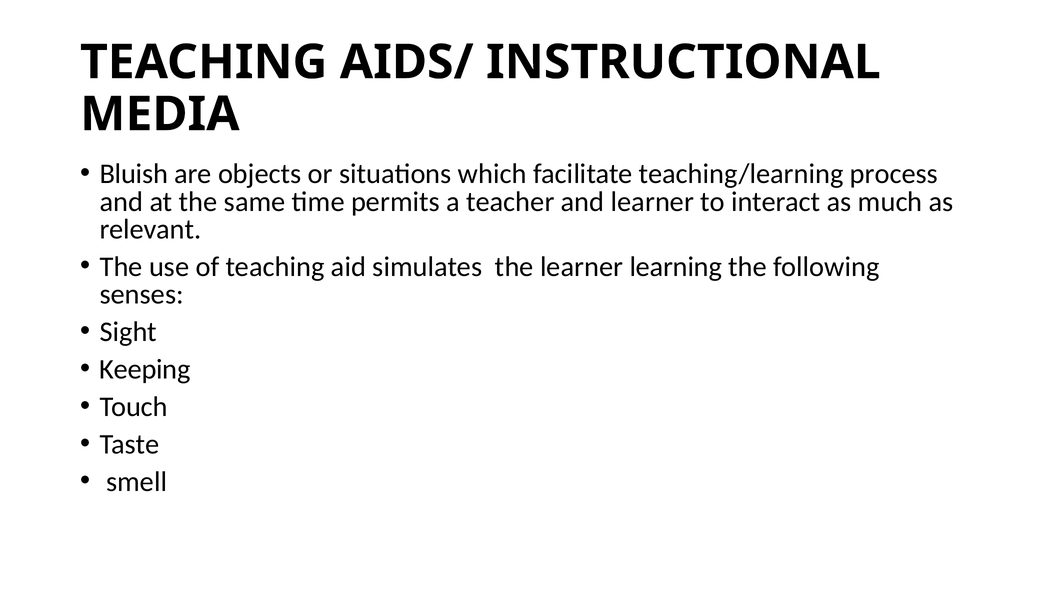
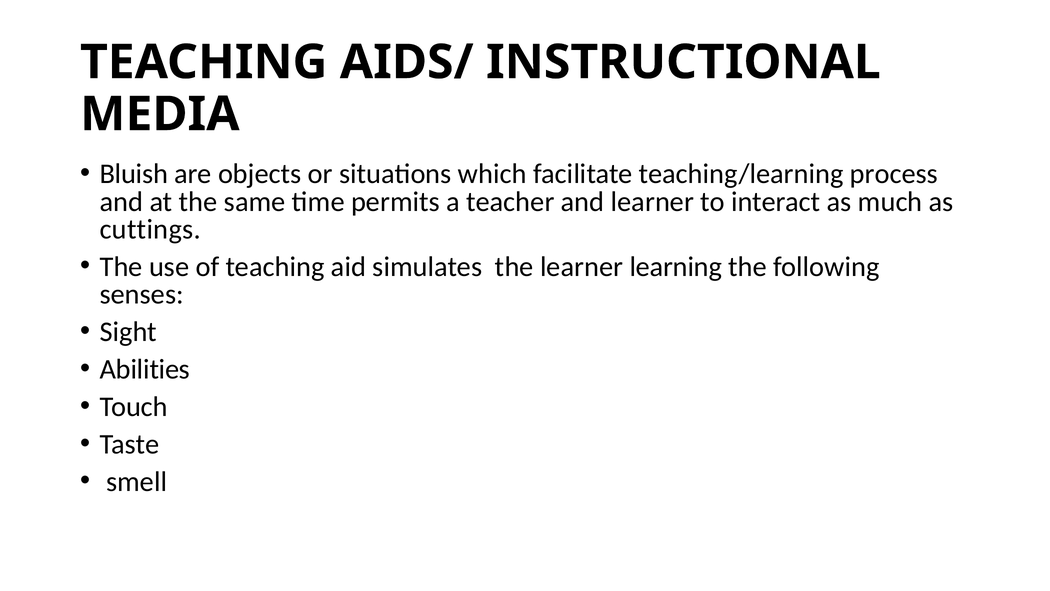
relevant: relevant -> cuttings (150, 229)
Keeping: Keeping -> Abilities (145, 369)
